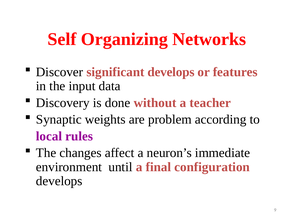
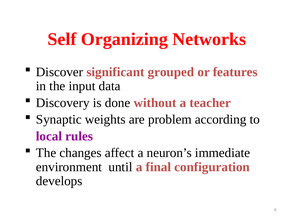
significant develops: develops -> grouped (171, 72)
